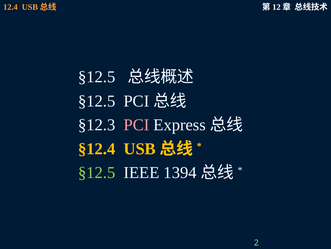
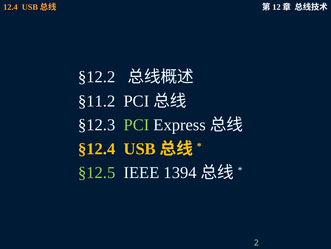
§12.5: §12.5 -> §12.2 (97, 77)
§12.5: §12.5 -> §11.2 (97, 101)
PCI colour: pink -> light green (136, 125)
